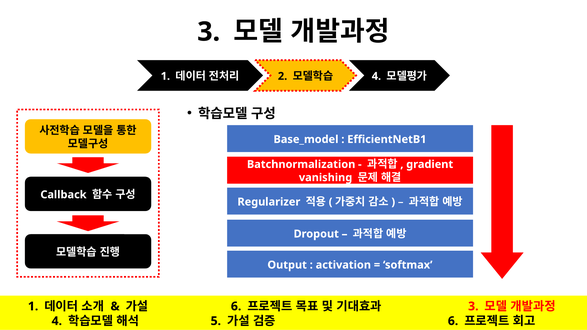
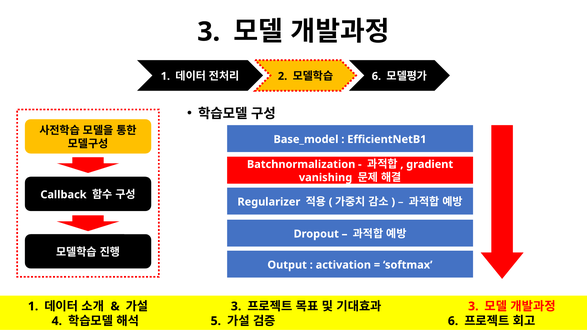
4: 4 -> 6 (376, 76)
6: 6 -> 3 (236, 306)
